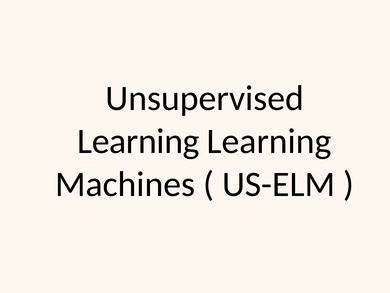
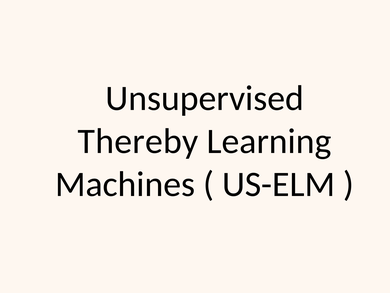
Learning: Learning -> Thereby (138, 141)
